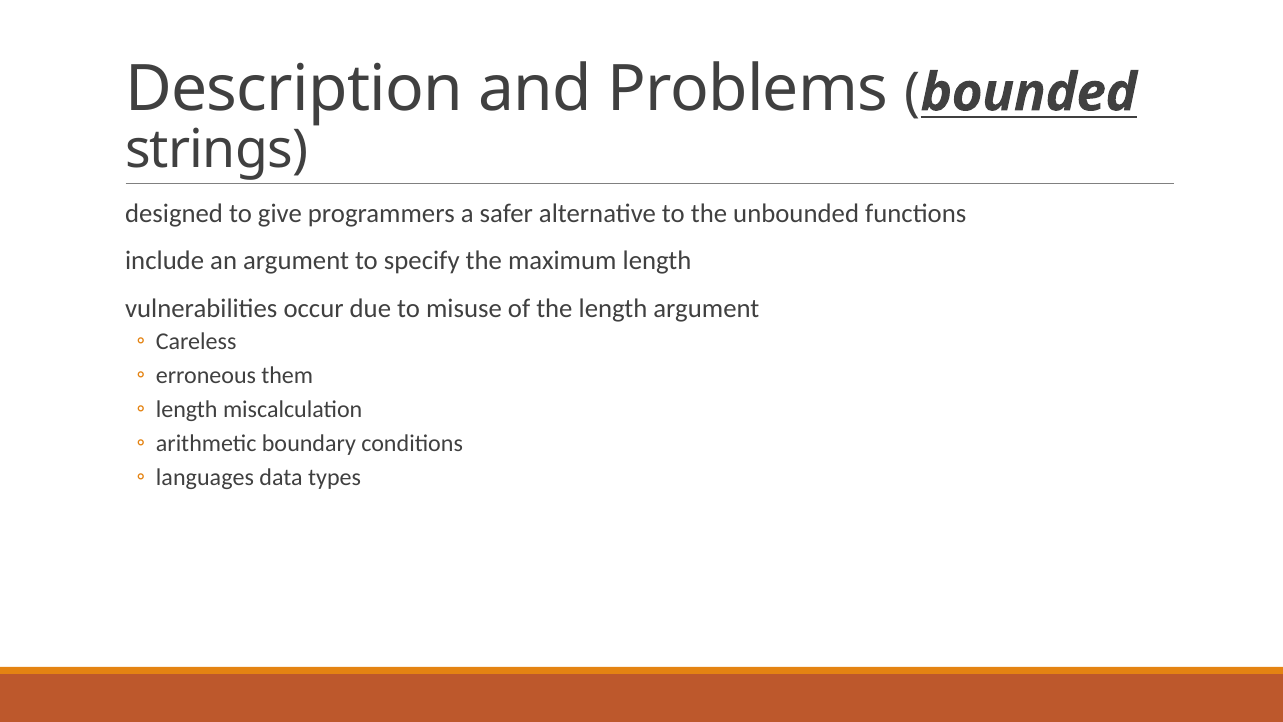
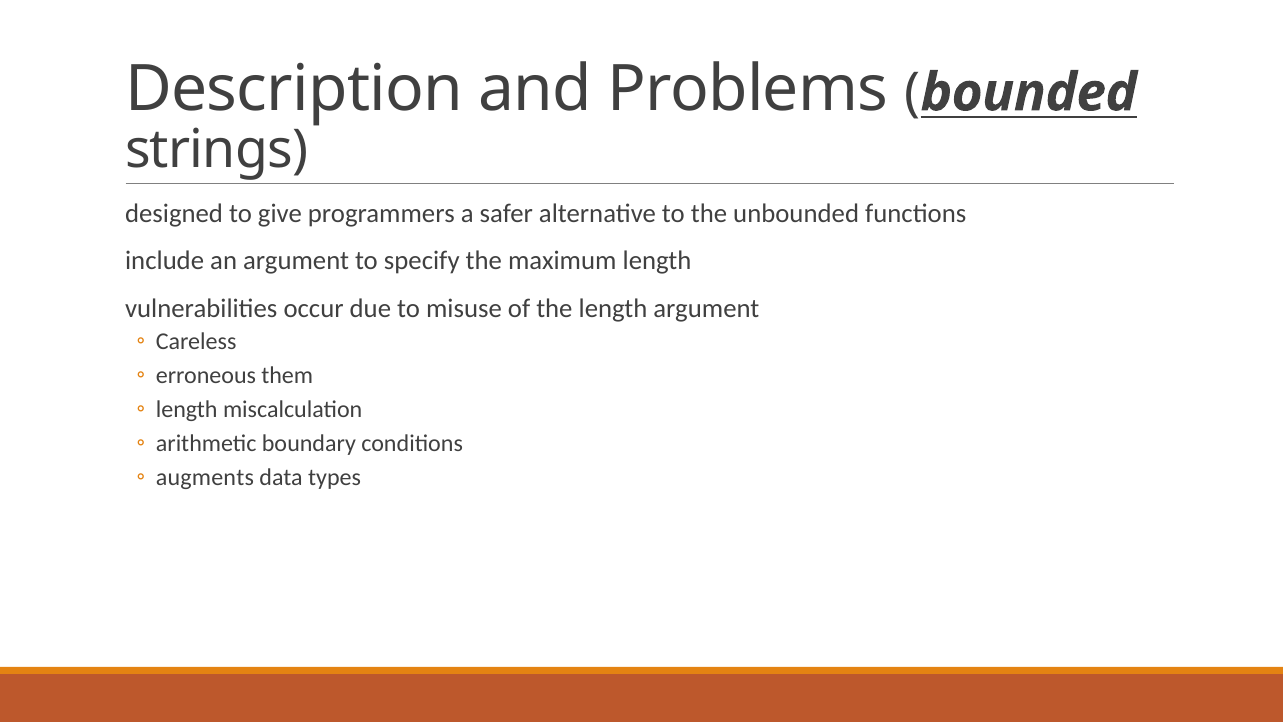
languages: languages -> augments (205, 477)
